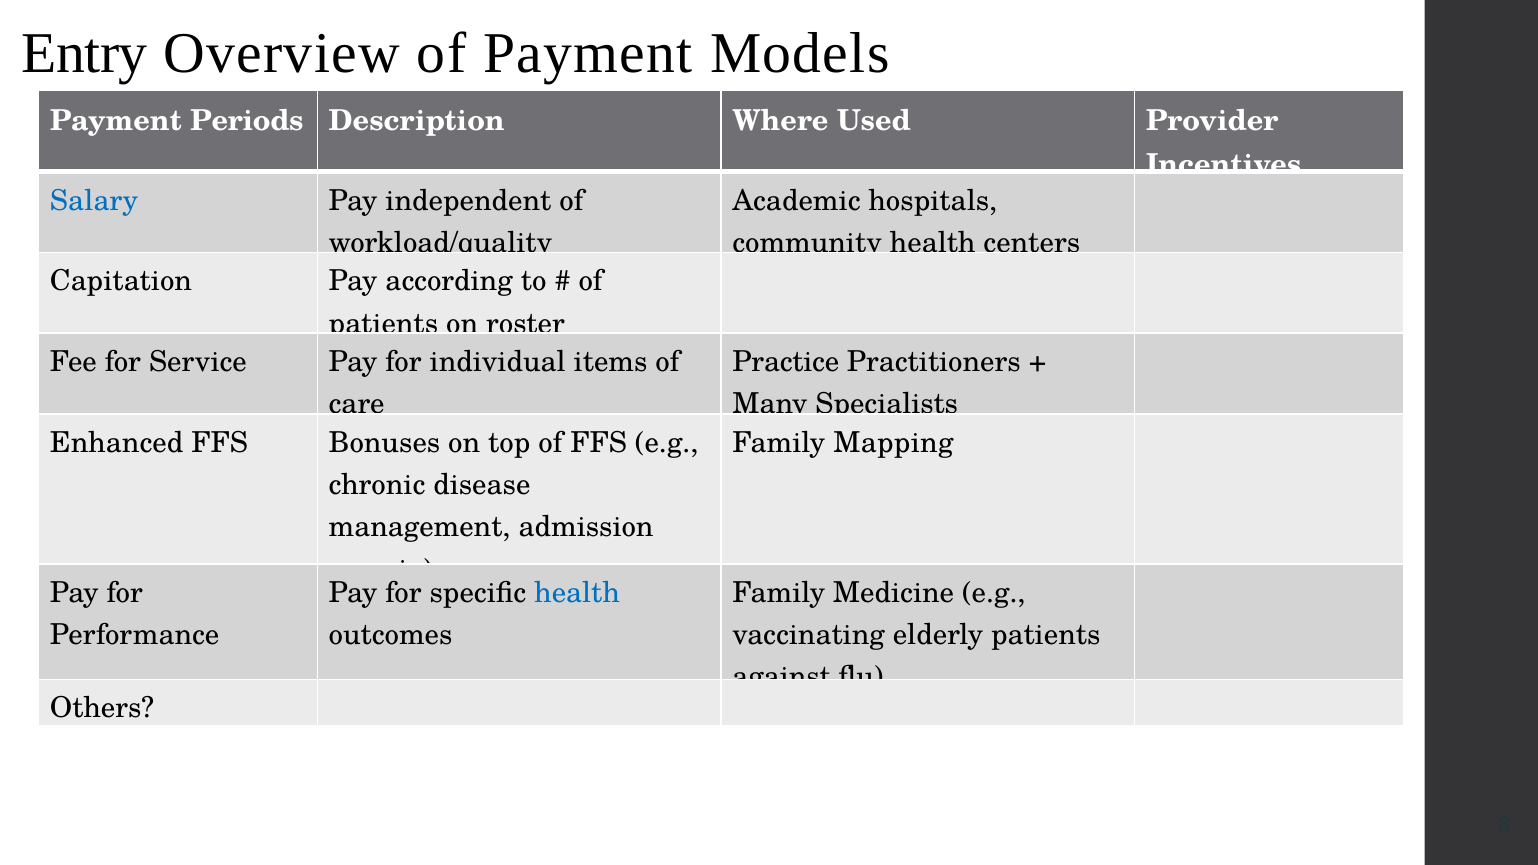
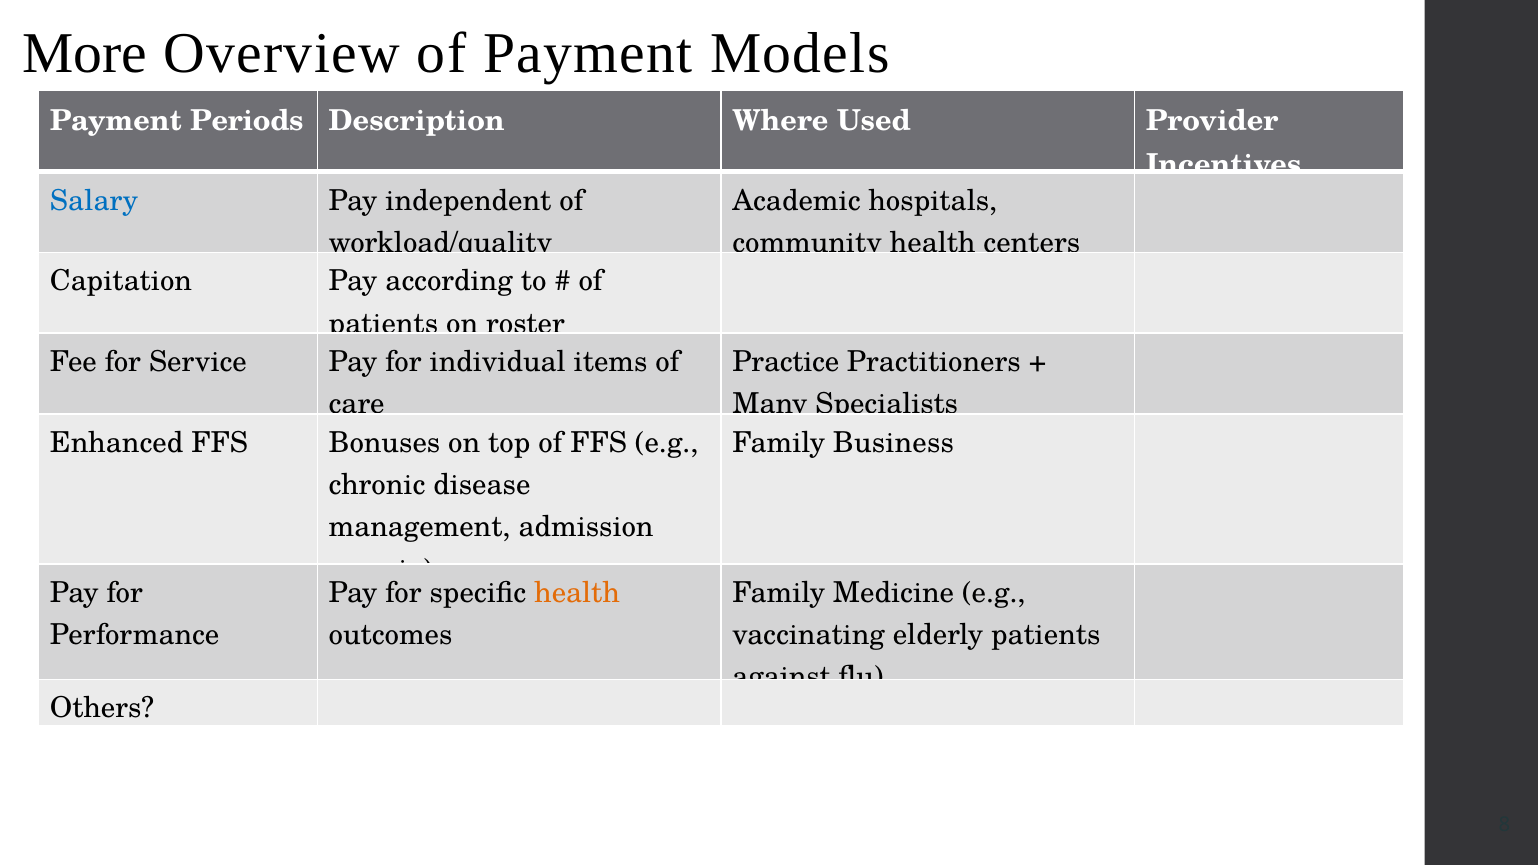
Entry: Entry -> More (85, 54)
Mapping: Mapping -> Business (893, 443)
health colour: blue -> orange (577, 593)
